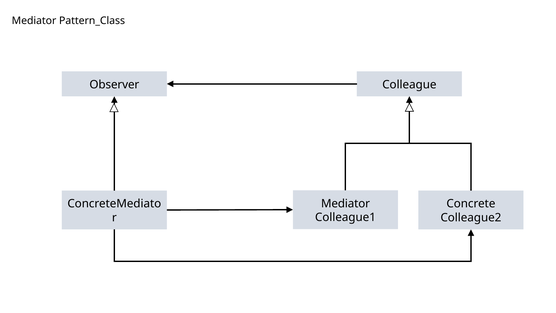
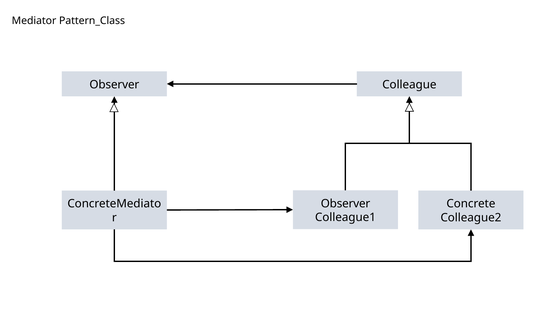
Mediator: Mediator -> Observer (346, 203)
